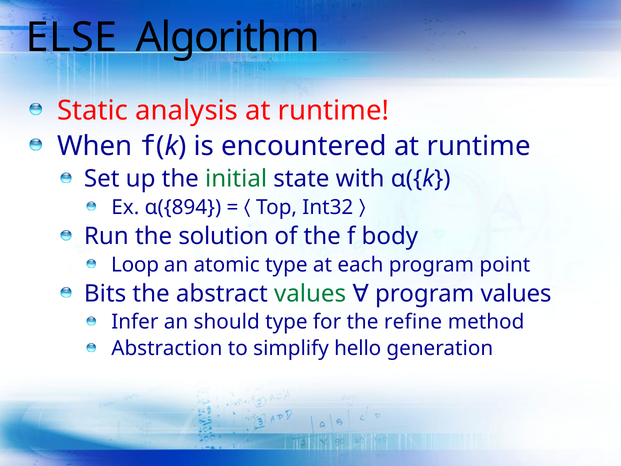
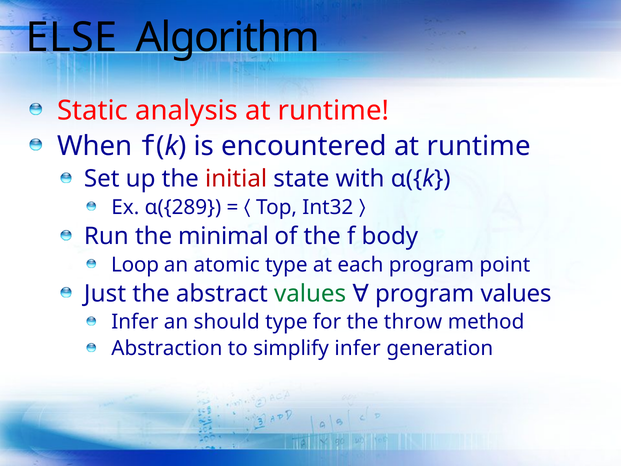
initial colour: green -> red (236, 179)
α({894: α({894 -> α({289 (183, 207)
solution: solution -> minimal (223, 236)
Bits: Bits -> Just (105, 294)
refine: refine -> throw (413, 322)
simplify hello: hello -> infer (358, 348)
